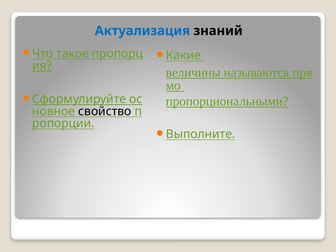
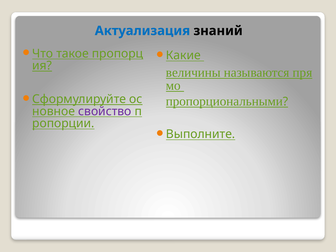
свойство colour: black -> purple (105, 111)
